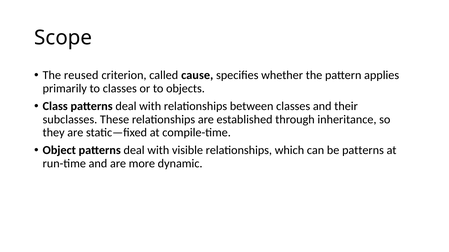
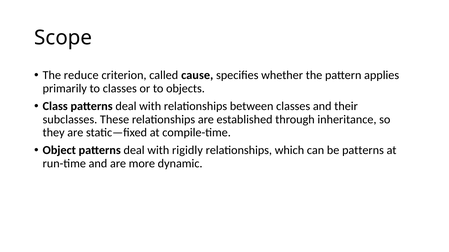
reused: reused -> reduce (81, 75)
visible: visible -> rigidly (187, 151)
